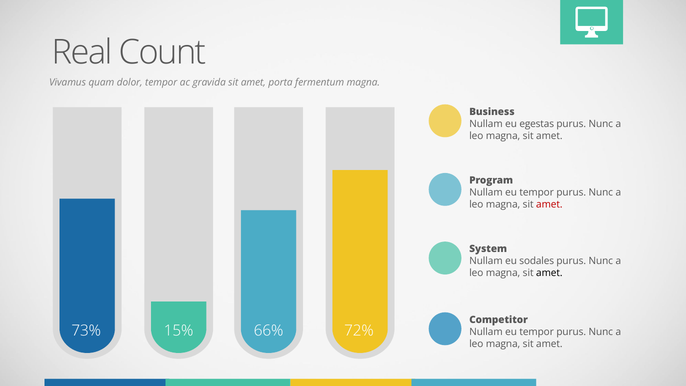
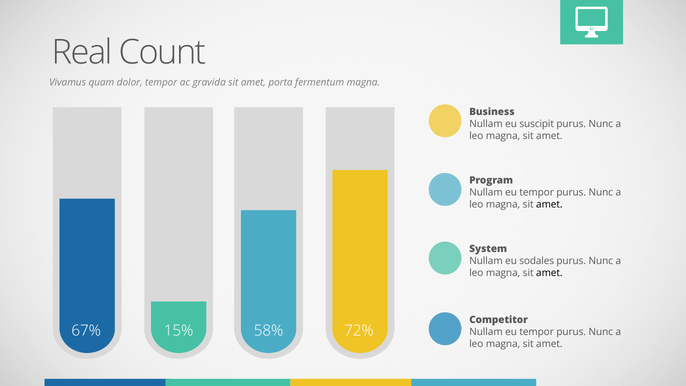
egestas: egestas -> suscipit (537, 124)
amet colour: red -> black (549, 204)
73%: 73% -> 67% (86, 331)
66%: 66% -> 58% (269, 331)
